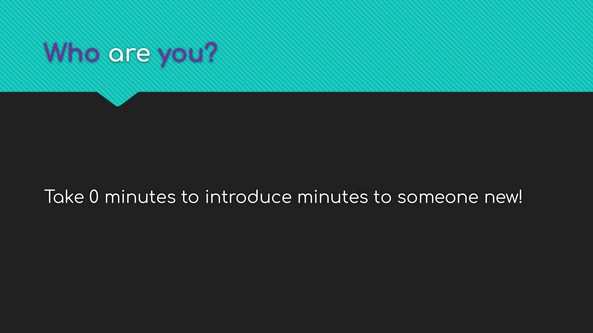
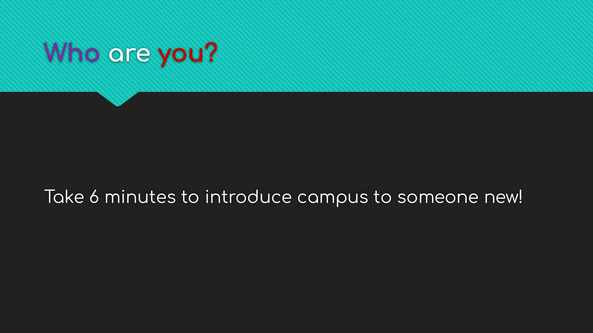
you colour: purple -> red (188, 54)
0: 0 -> 6 (94, 198)
introduce minutes: minutes -> campus (333, 198)
